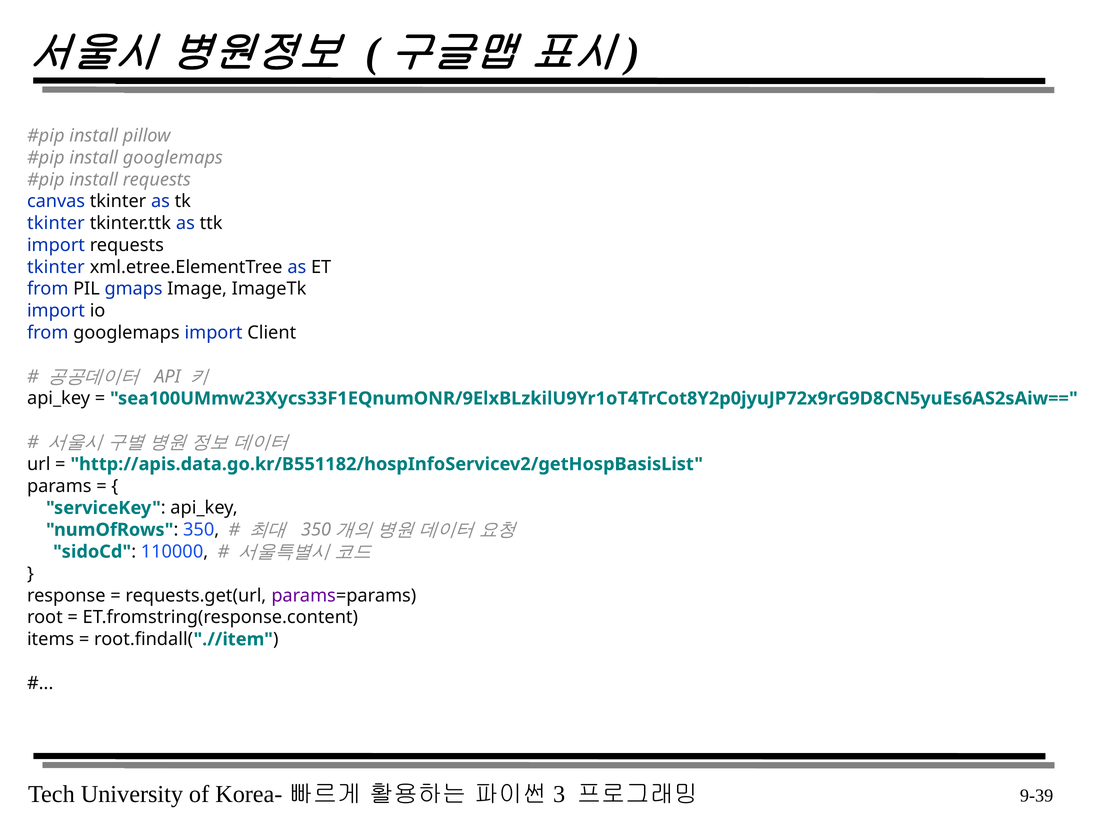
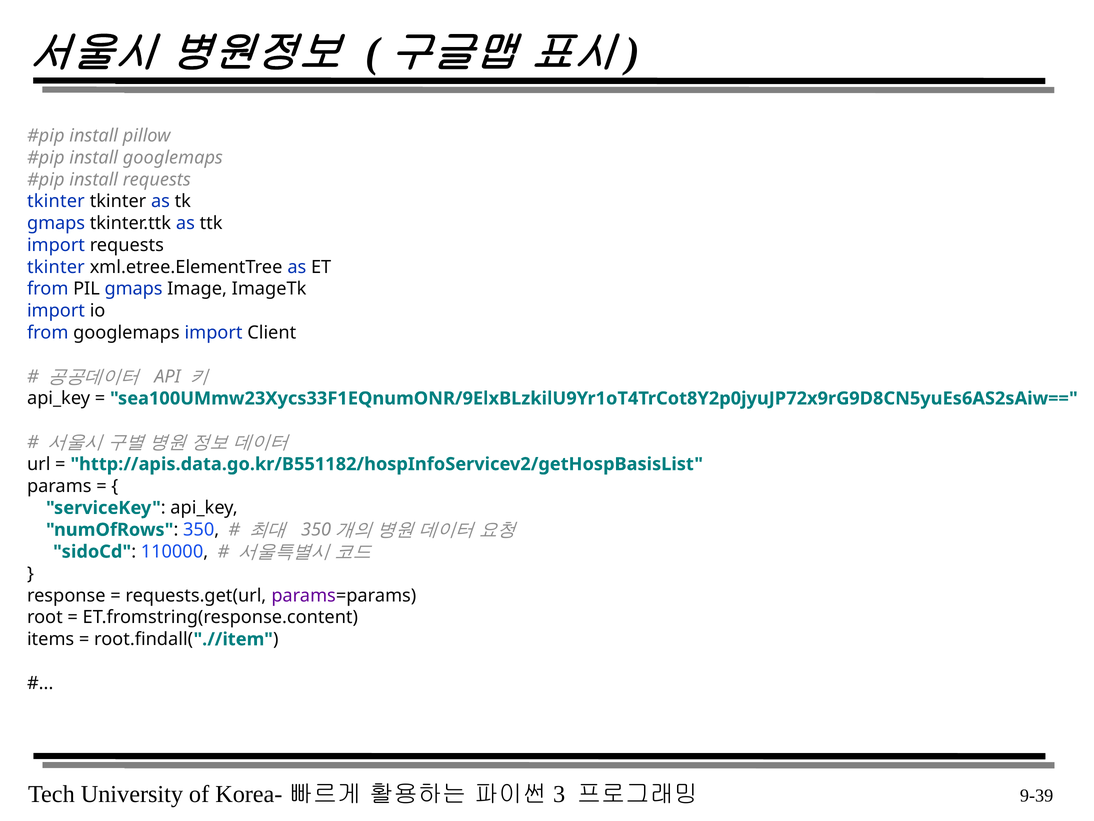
canvas: canvas -> tkinter (56, 201)
tkinter: tkinter -> gmaps (56, 223)
